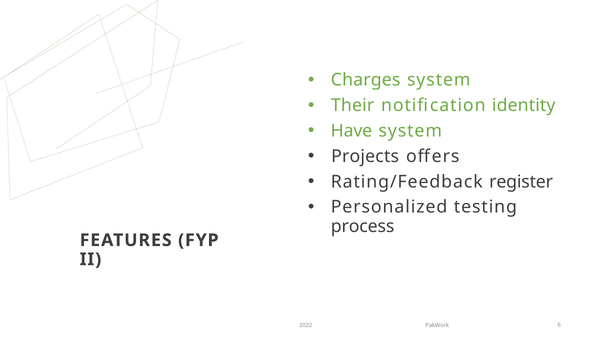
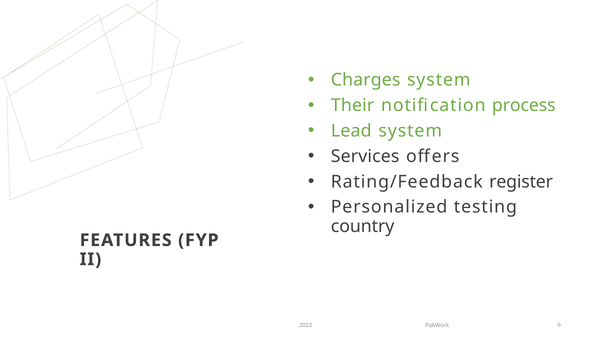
identity: identity -> process (524, 106)
Have: Have -> Lead (351, 131)
Projects: Projects -> Services (365, 156)
process: process -> country (363, 226)
